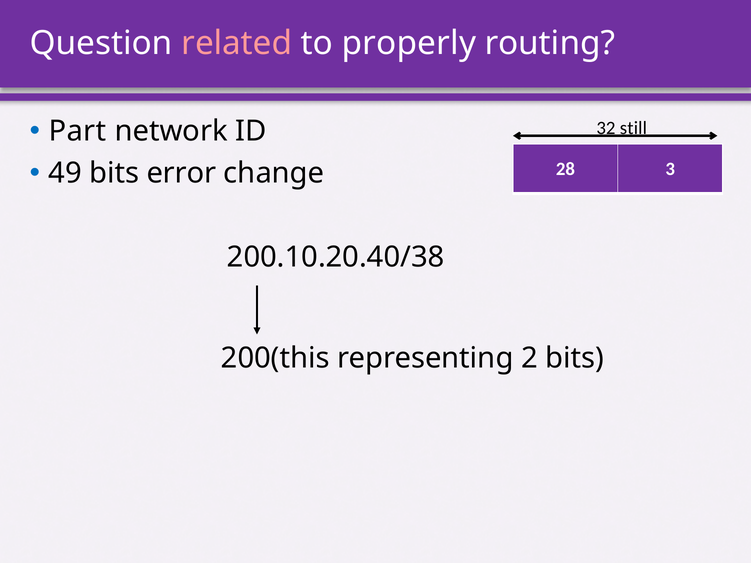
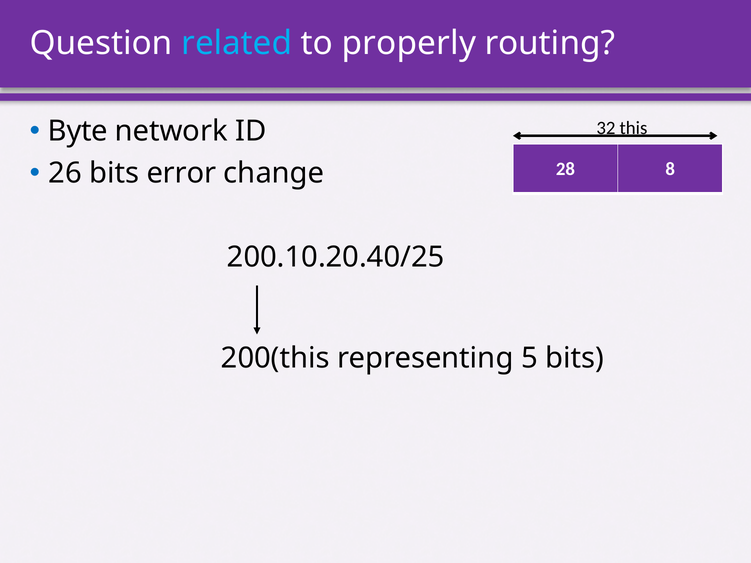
related colour: pink -> light blue (237, 44)
Part: Part -> Byte (78, 131)
still: still -> this (633, 128)
49: 49 -> 26 (65, 173)
3: 3 -> 8 (670, 169)
200.10.20.40/38: 200.10.20.40/38 -> 200.10.20.40/25 (336, 257)
2: 2 -> 5 (529, 358)
